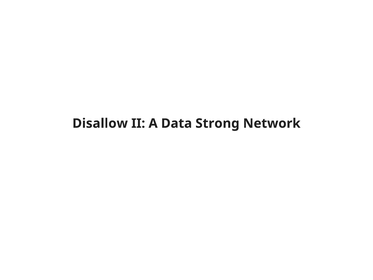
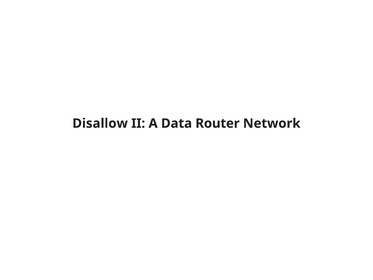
Strong: Strong -> Router (218, 123)
